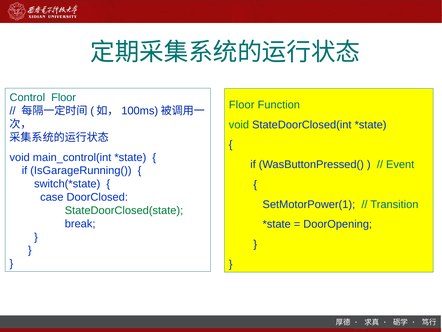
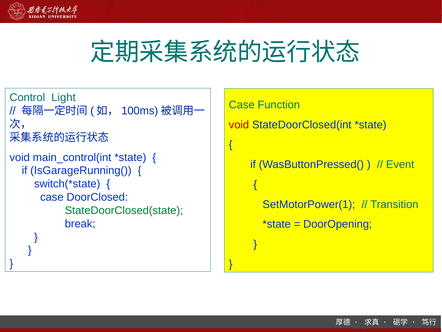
Control Floor: Floor -> Light (63, 97)
Floor: Floor -> Case (242, 105)
void colour: green -> red (239, 125)
